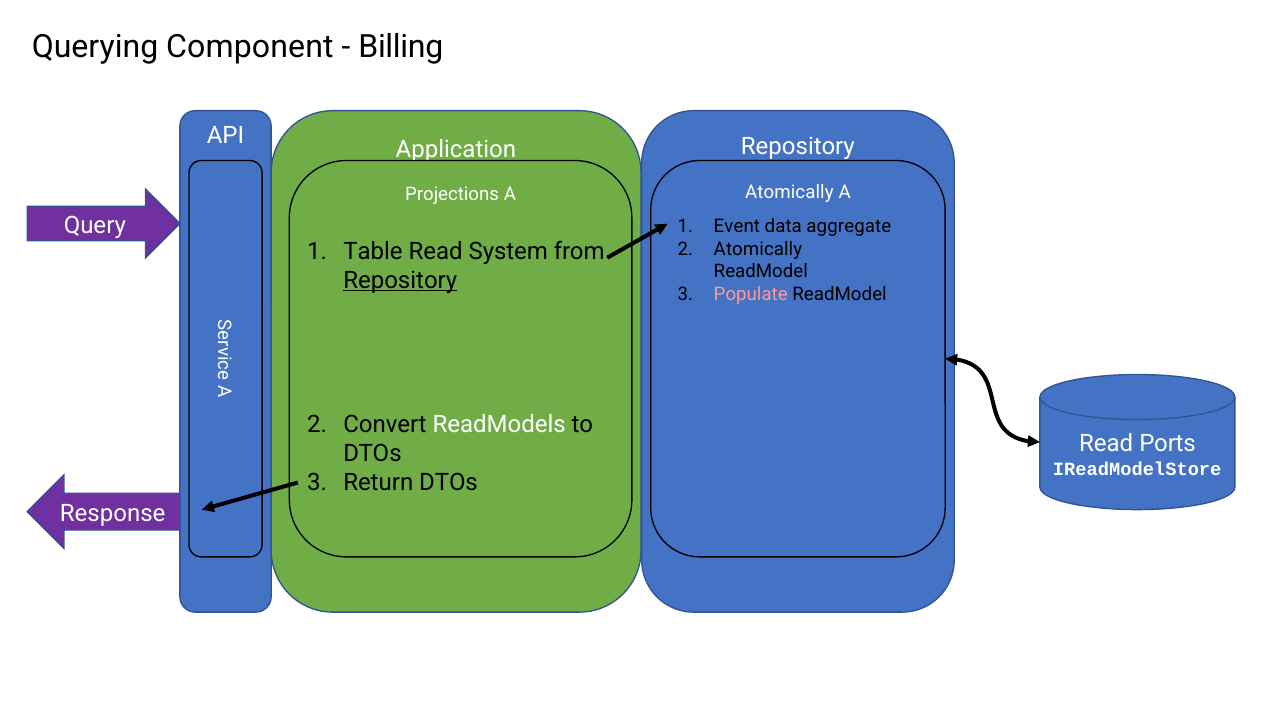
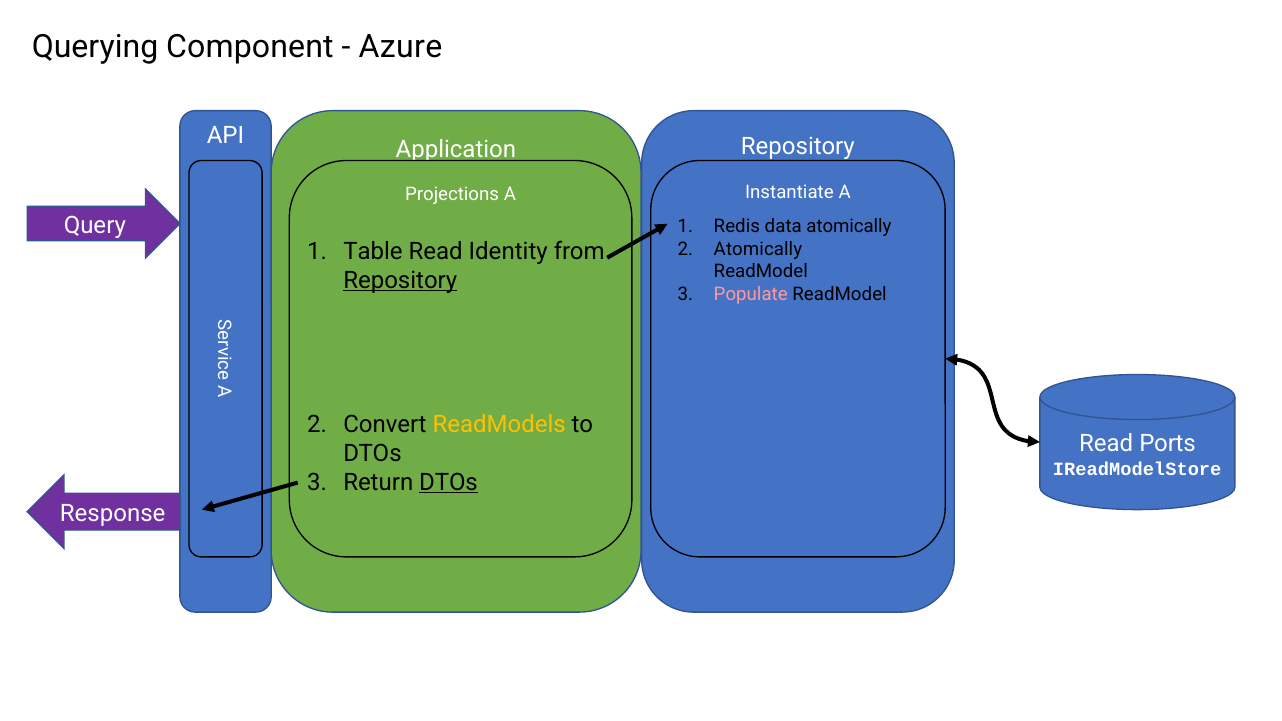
Billing: Billing -> Azure (401, 47)
Atomically: Atomically -> Instantiate (789, 192)
Event: Event -> Redis (737, 227)
data aggregate: aggregate -> atomically (849, 227)
System: System -> Identity (508, 252)
ReadModels colour: white -> yellow (499, 425)
DTOs underline: none -> present (448, 482)
